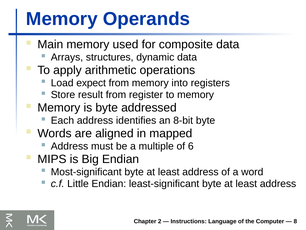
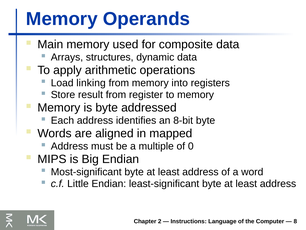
expect: expect -> linking (91, 83)
6: 6 -> 0 (191, 146)
